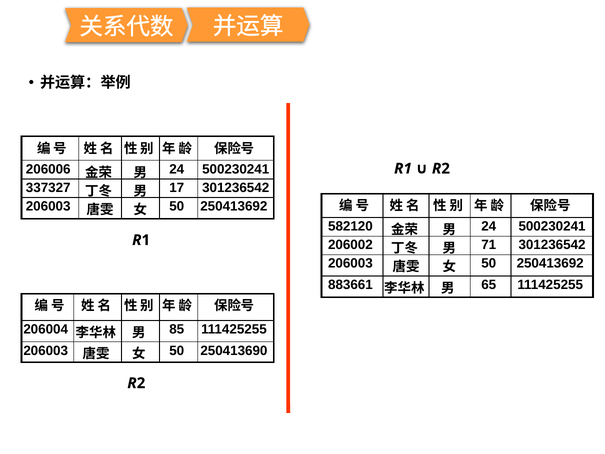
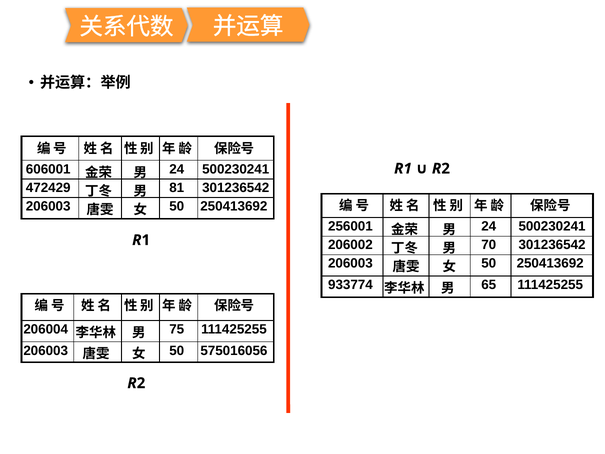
206006: 206006 -> 606001 (48, 169)
337327: 337327 -> 472429 (48, 188)
17: 17 -> 81 (177, 188)
582120: 582120 -> 256001 (350, 226)
71: 71 -> 70 (489, 245)
883661: 883661 -> 933774 (350, 285)
85: 85 -> 75 (177, 329)
250413690: 250413690 -> 575016056 (234, 350)
